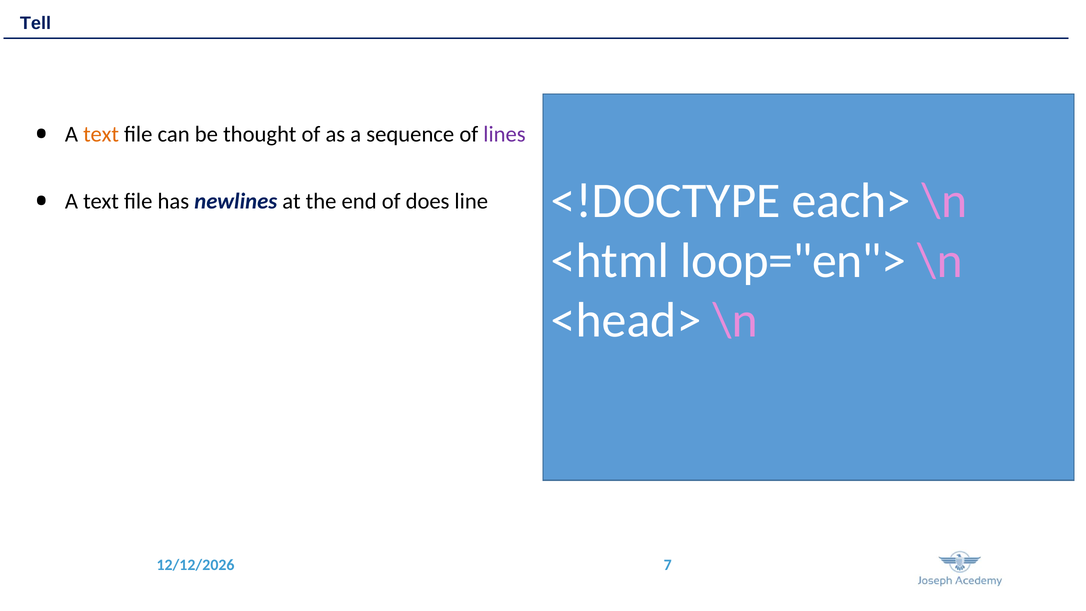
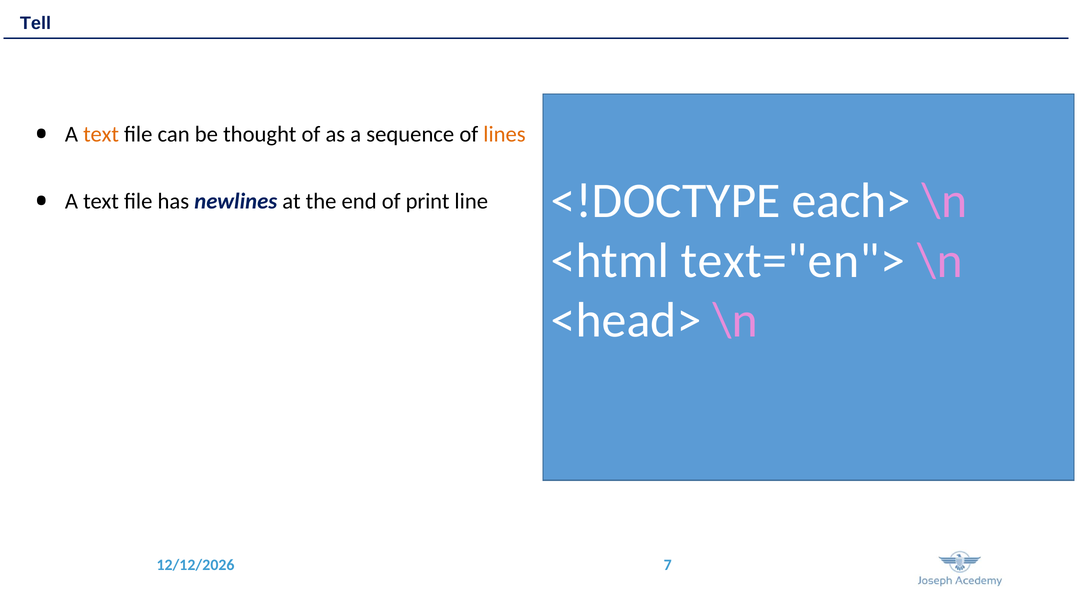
lines colour: purple -> orange (505, 134)
does: does -> print (428, 201)
loop="en">: loop="en"> -> text="en"> (793, 261)
